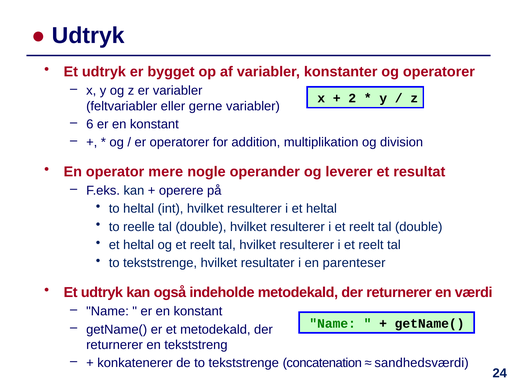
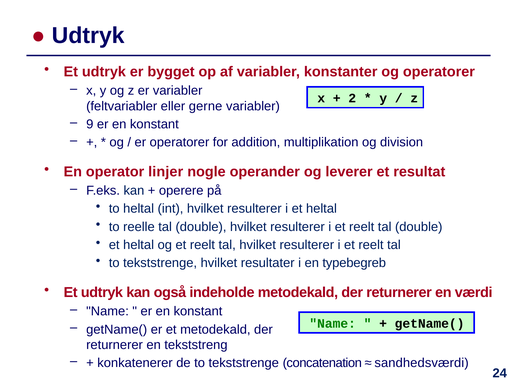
6: 6 -> 9 (90, 124)
mere: mere -> linjer (166, 172)
parenteser: parenteser -> typebegreb (354, 263)
